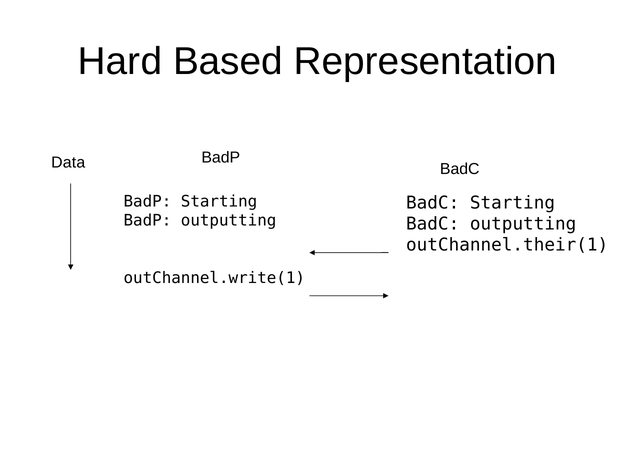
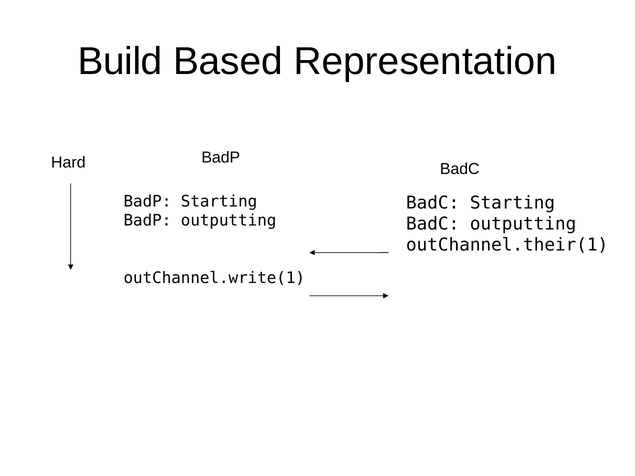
Hard: Hard -> Build (120, 61)
Data: Data -> Hard (68, 163)
